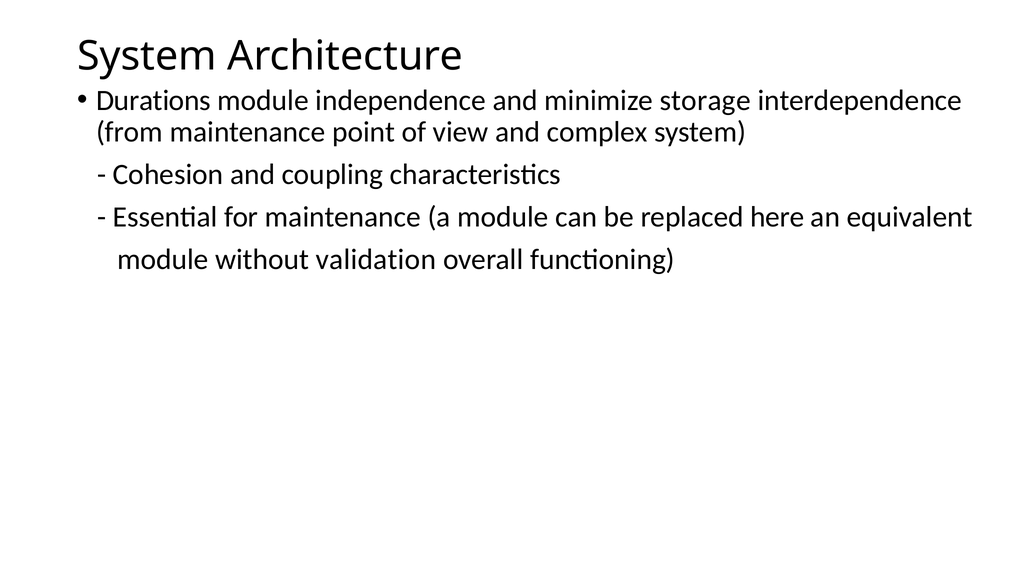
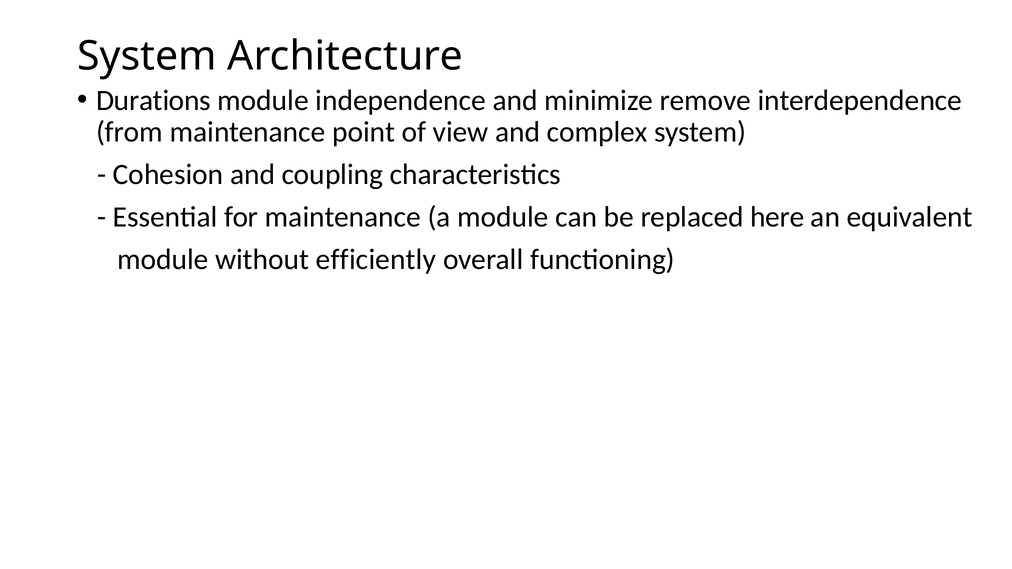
storage: storage -> remove (705, 100)
validation: validation -> efficiently (376, 260)
